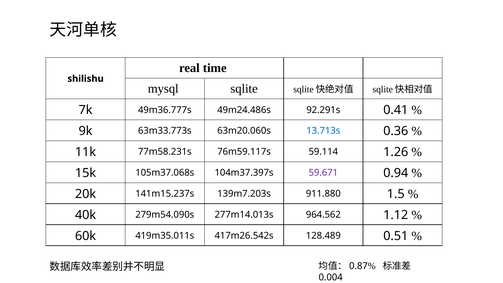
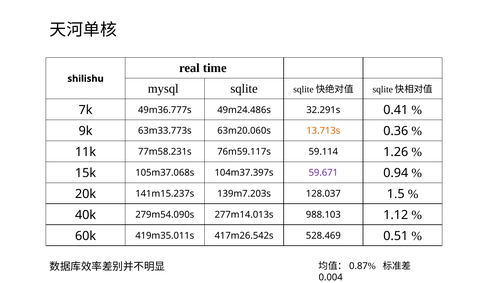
92.291s: 92.291s -> 32.291s (323, 110)
13.713s colour: blue -> orange (323, 131)
911.880: 911.880 -> 128.037 (323, 194)
964.562: 964.562 -> 988.103 (323, 215)
128.489: 128.489 -> 528.469 (323, 236)
